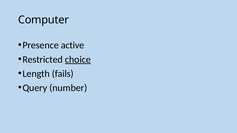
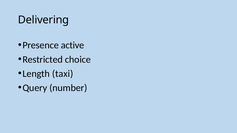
Computer: Computer -> Delivering (43, 20)
choice underline: present -> none (78, 60)
fails: fails -> taxi (63, 74)
